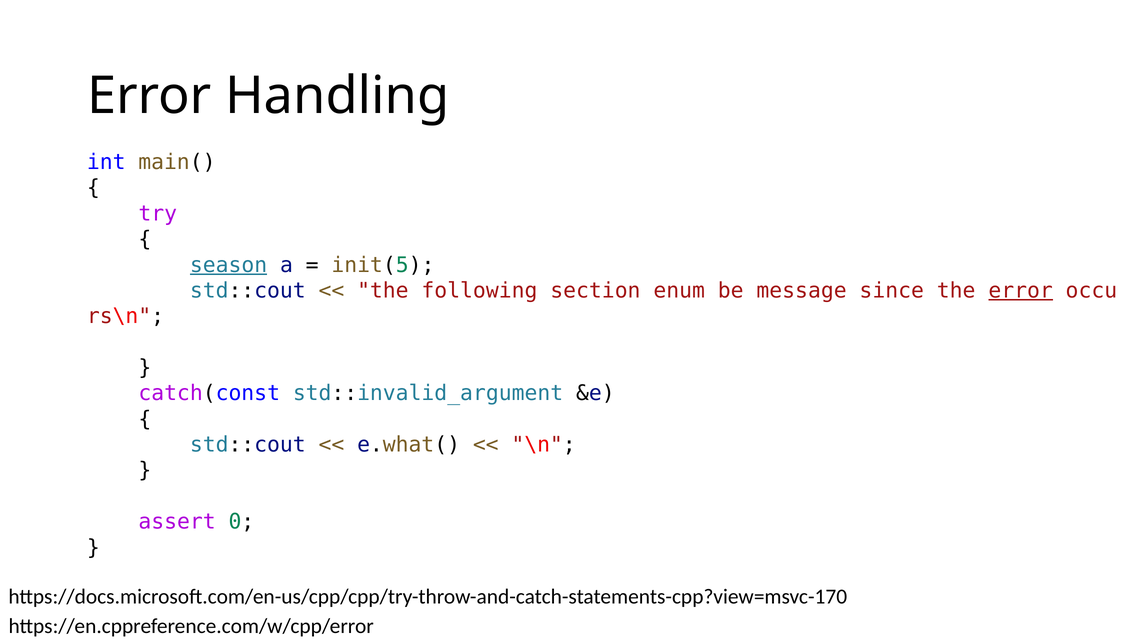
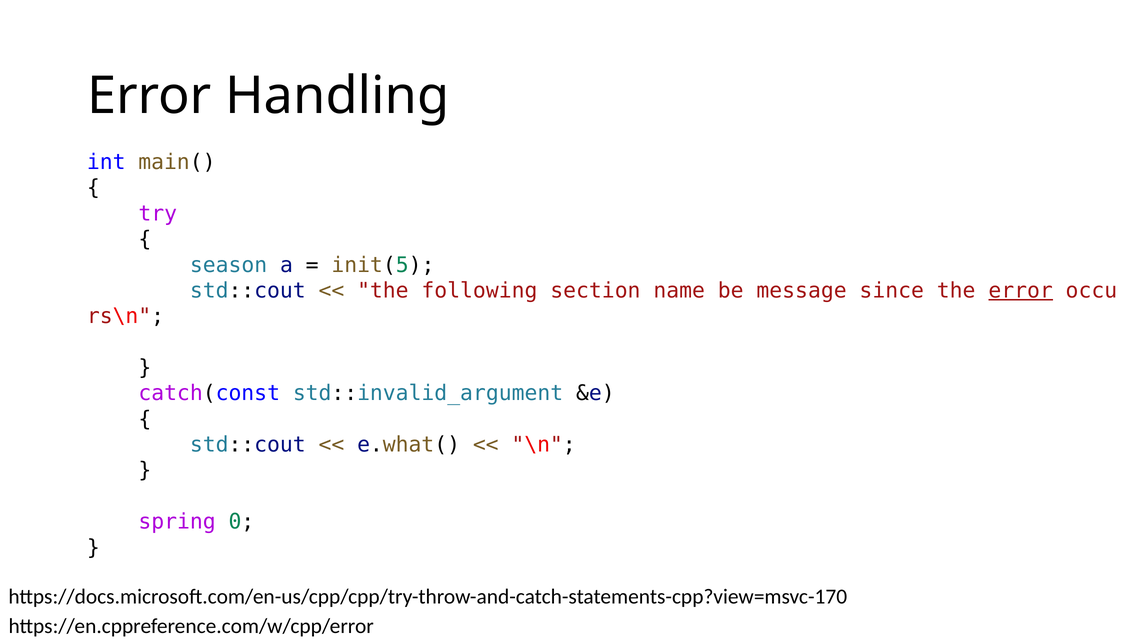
season underline: present -> none (229, 265)
enum: enum -> name (679, 291)
assert: assert -> spring (177, 522)
